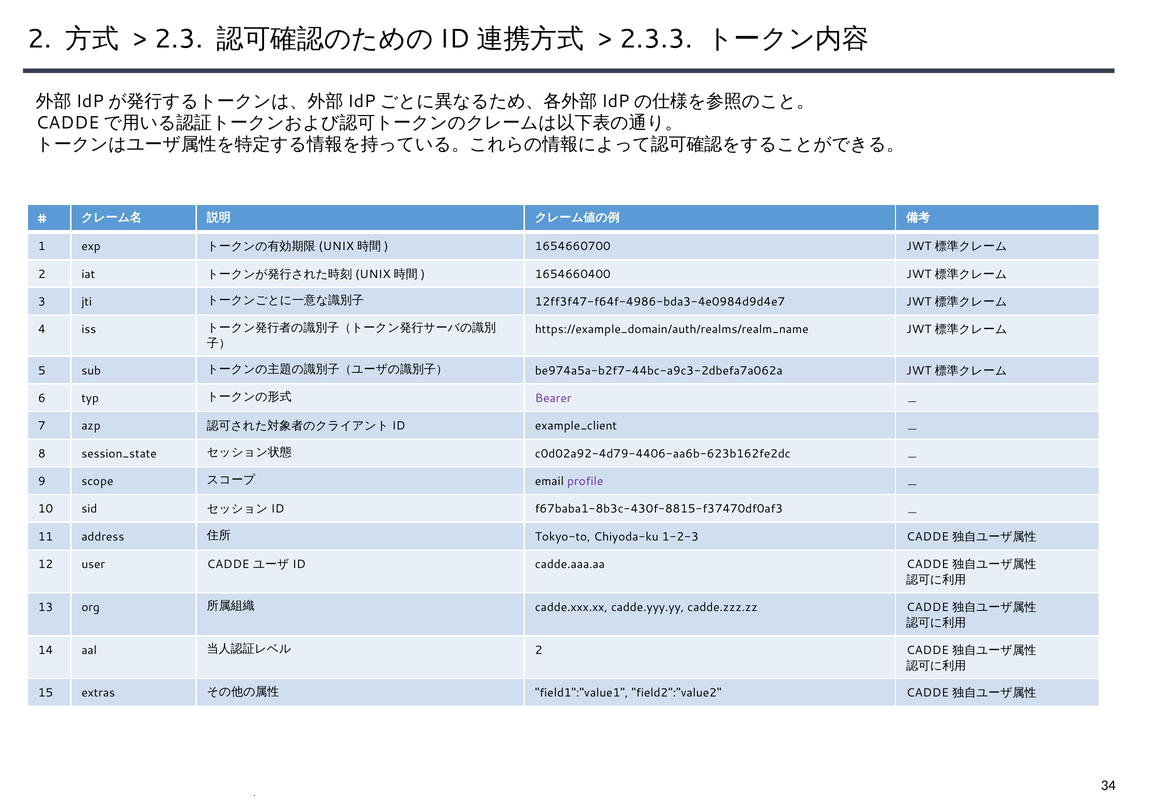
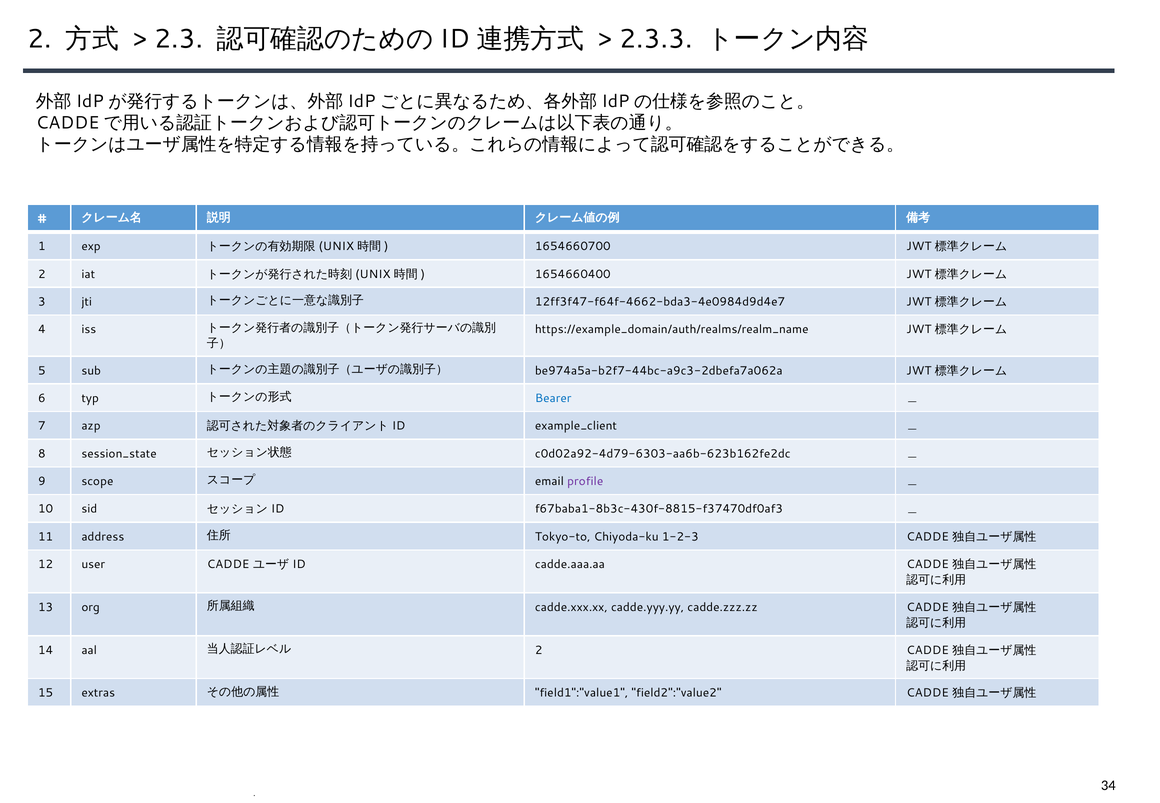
12ff3f47-f64f-4986-bda3-4e0984d9d4e7: 12ff3f47-f64f-4986-bda3-4e0984d9d4e7 -> 12ff3f47-f64f-4662-bda3-4e0984d9d4e7 (660, 302)
Bearer colour: purple -> blue (553, 398)
c0d02a92-4d79-4406-aa6b-623b162fe2dc: c0d02a92-4d79-4406-aa6b-623b162fe2dc -> c0d02a92-4d79-6303-aa6b-623b162fe2dc (663, 454)
